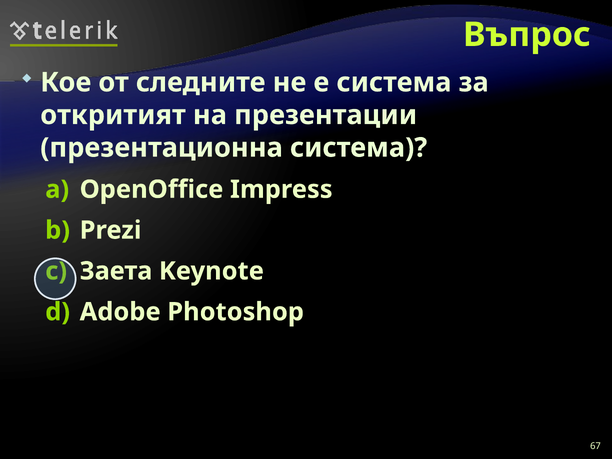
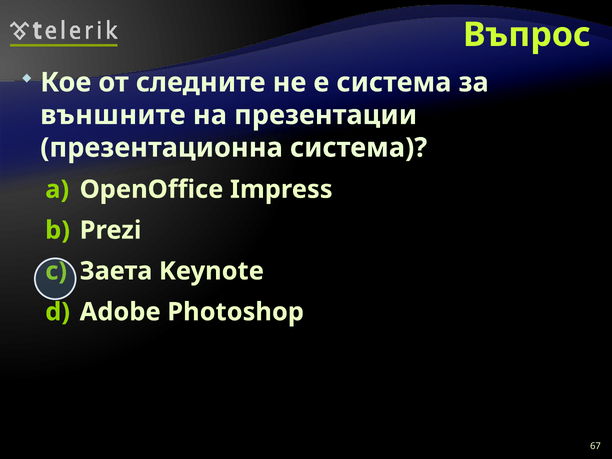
откритият: откритият -> външните (113, 115)
